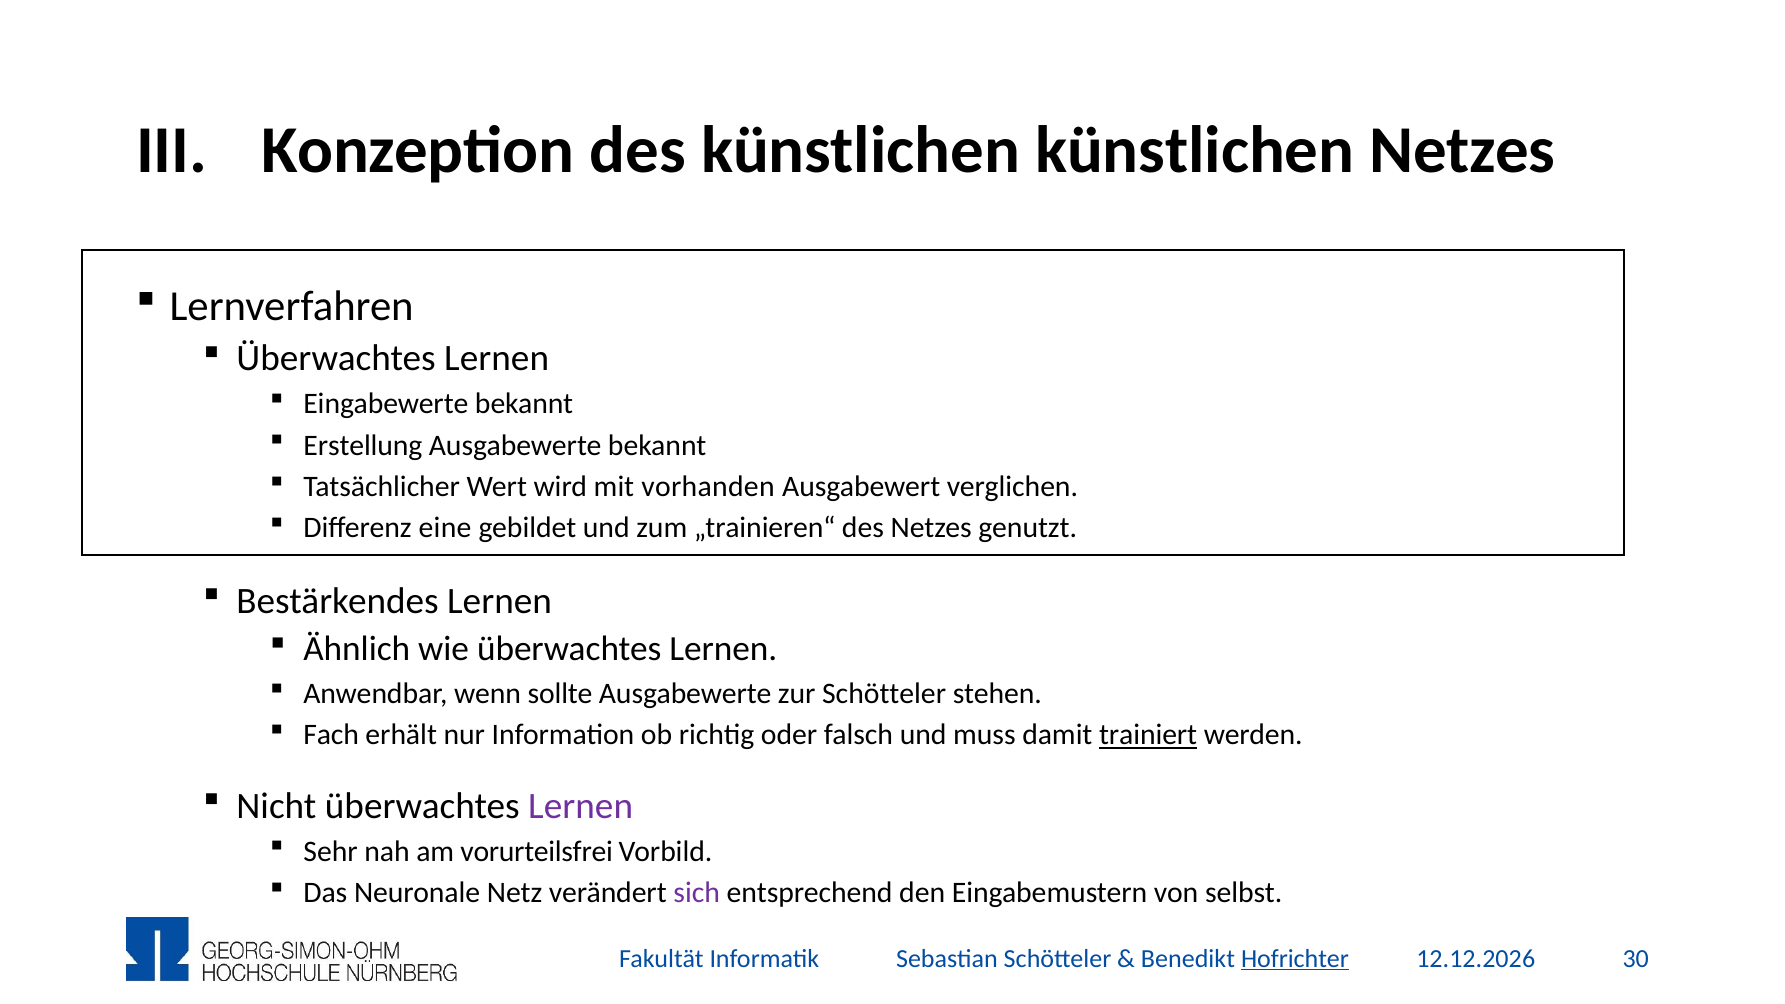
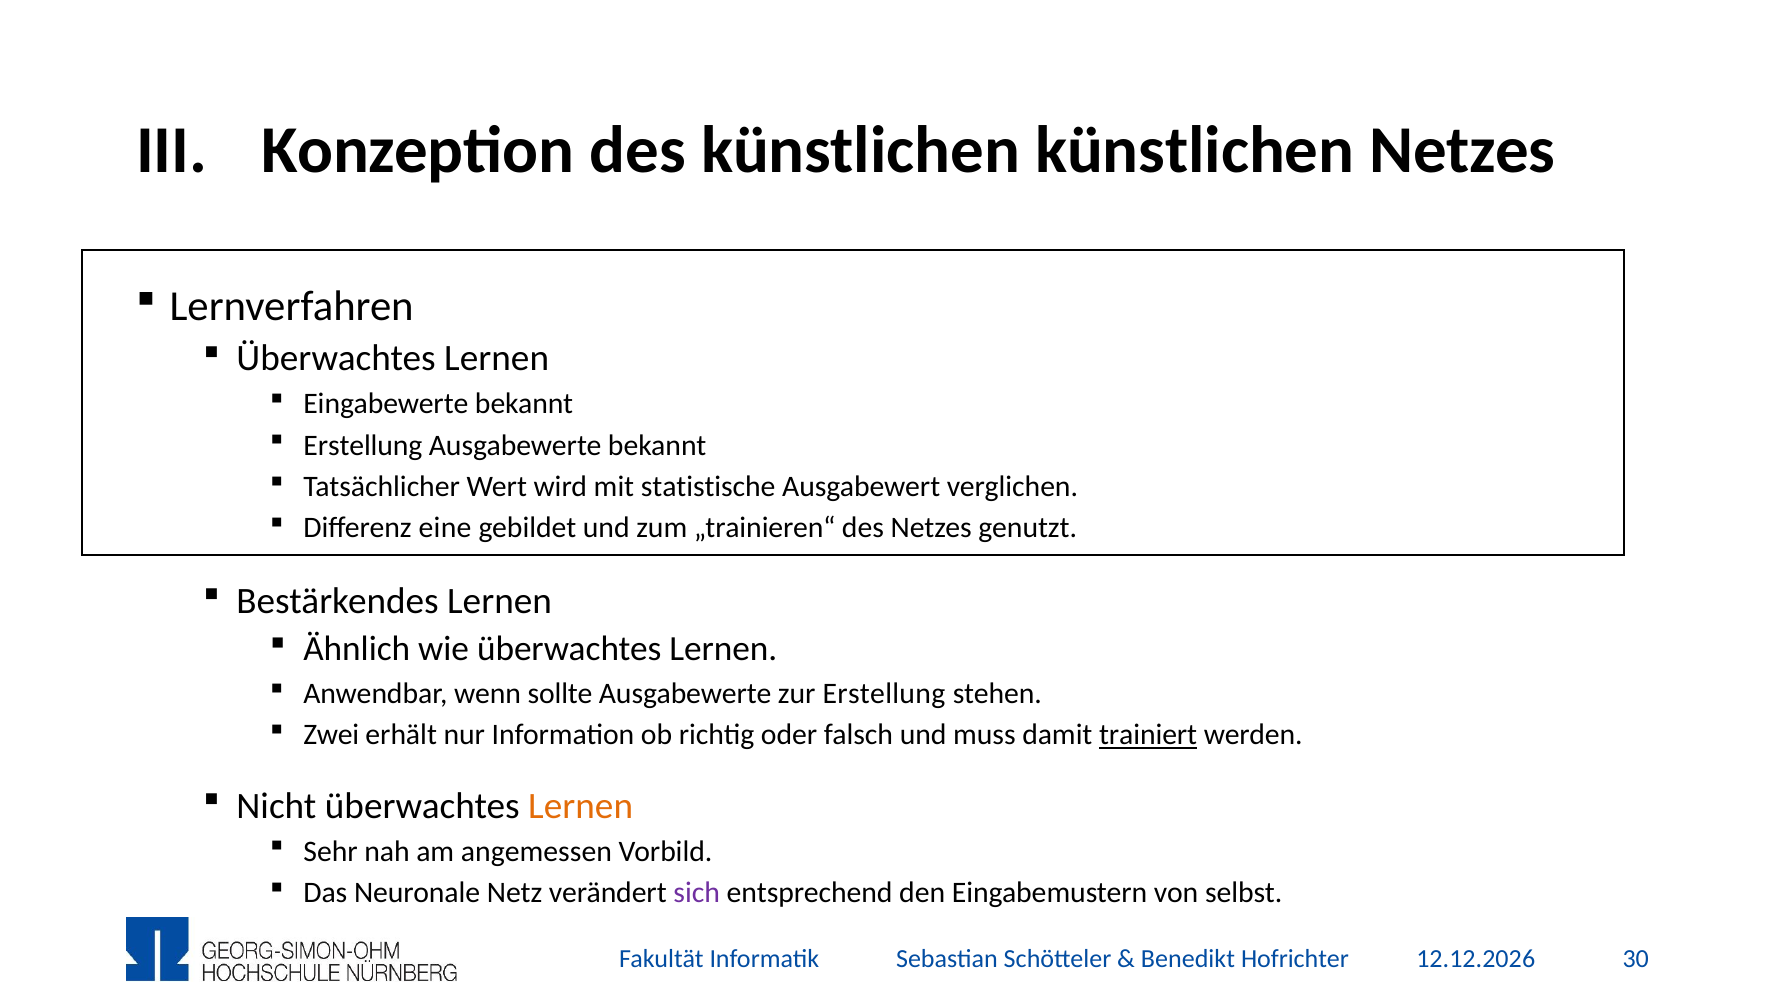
vorhanden: vorhanden -> statistische (708, 487)
zur Schötteler: Schötteler -> Erstellung (884, 694)
Fach: Fach -> Zwei (331, 735)
Lernen colour: purple -> orange (581, 806)
vorurteilsfrei: vorurteilsfrei -> angemessen (536, 851)
Hofrichter underline: present -> none (1295, 958)
